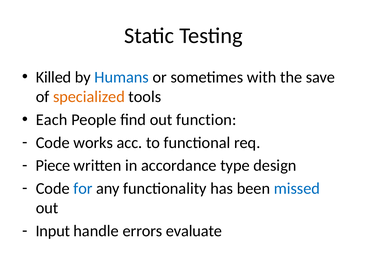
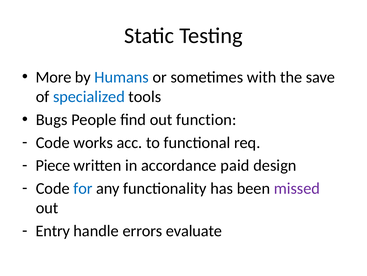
Killed: Killed -> More (54, 77)
specialized colour: orange -> blue (89, 97)
Each: Each -> Bugs (52, 119)
type: type -> paid (235, 165)
missed colour: blue -> purple (297, 188)
Input: Input -> Entry (53, 230)
